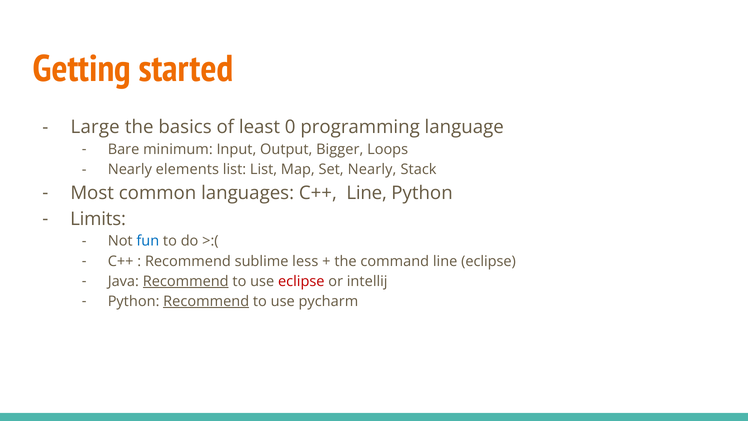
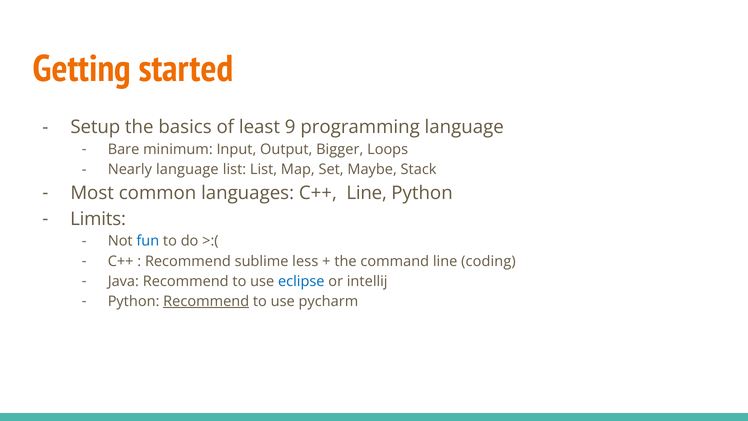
Large: Large -> Setup (95, 127)
0: 0 -> 9 (290, 127)
Nearly elements: elements -> language (187, 169)
Set Nearly: Nearly -> Maybe (372, 169)
line eclipse: eclipse -> coding (488, 261)
Recommend underline: present -> none (186, 281)
eclipse colour: red -> blue (301, 281)
